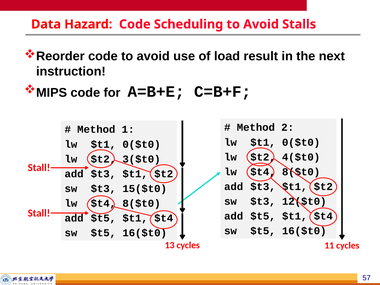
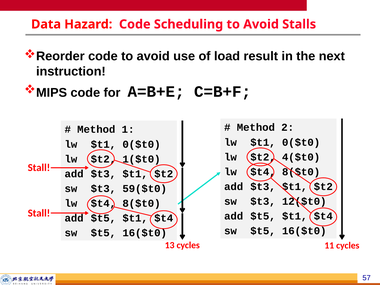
3($t0: 3($t0 -> 1($t0 (141, 159)
15($t0: 15($t0 -> 59($t0 (145, 189)
